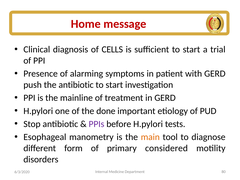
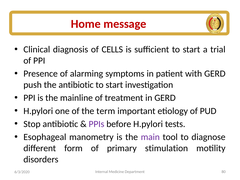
done: done -> term (106, 111)
main colour: orange -> purple (150, 137)
considered: considered -> stimulation (167, 148)
